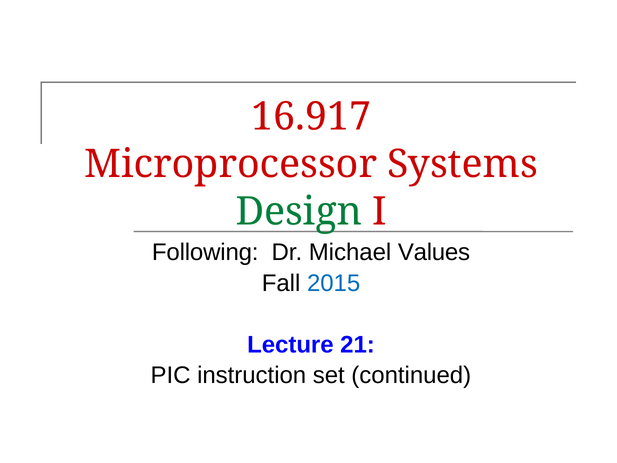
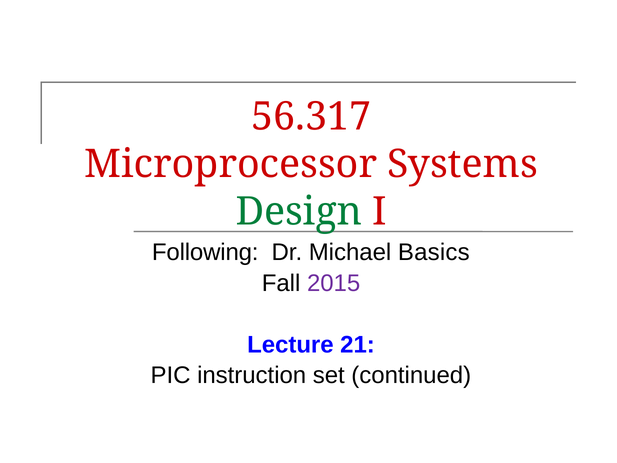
16.917: 16.917 -> 56.317 (311, 117)
Values: Values -> Basics (434, 252)
2015 colour: blue -> purple (334, 283)
